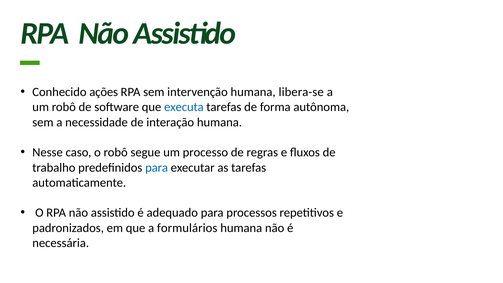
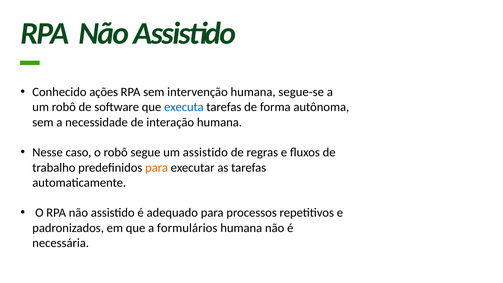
libera-se: libera-se -> segue-se (301, 92)
um processo: processo -> assistido (205, 152)
para colour: blue -> orange (157, 168)
